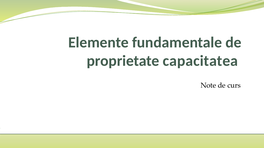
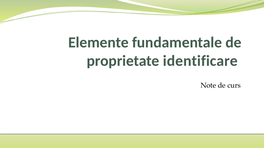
capacitatea: capacitatea -> identificare (200, 61)
